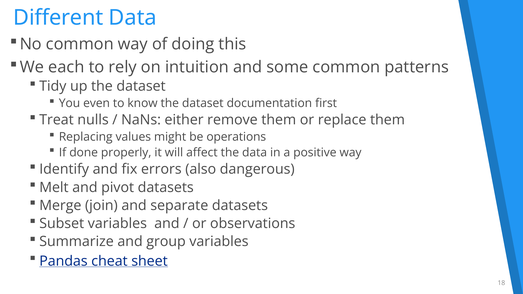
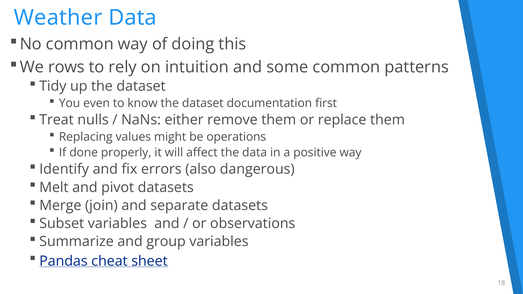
Different: Different -> Weather (58, 18)
each: each -> rows (66, 67)
